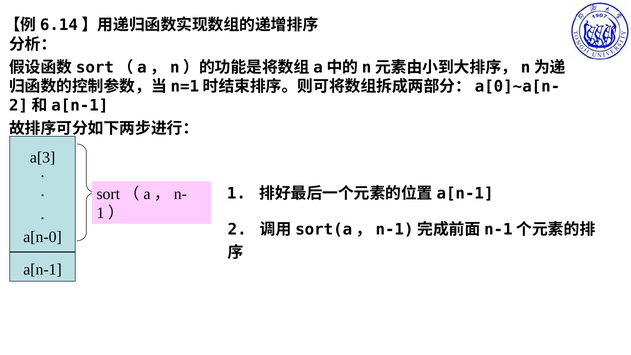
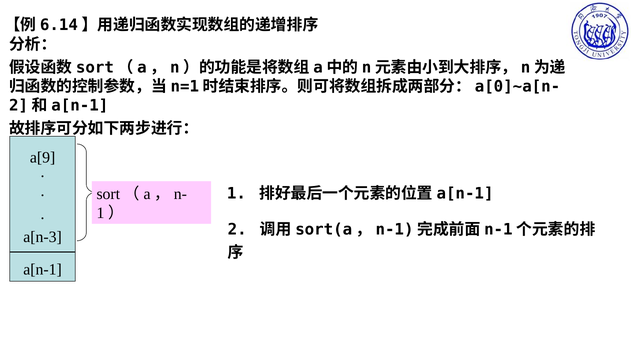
a[3: a[3 -> a[9 (43, 157)
a[n-0: a[n-0 -> a[n-3 (43, 237)
